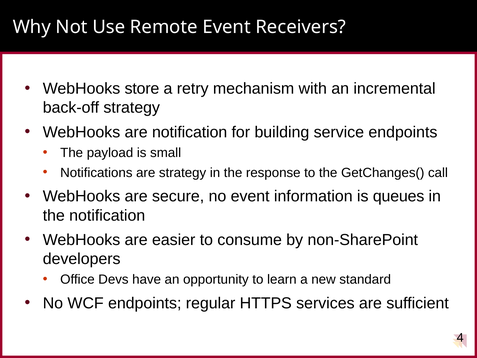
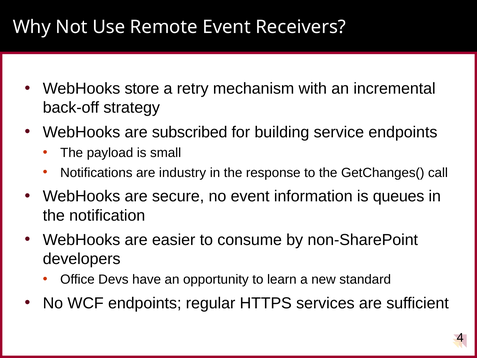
are notification: notification -> subscribed (190, 132)
are strategy: strategy -> industry (183, 173)
